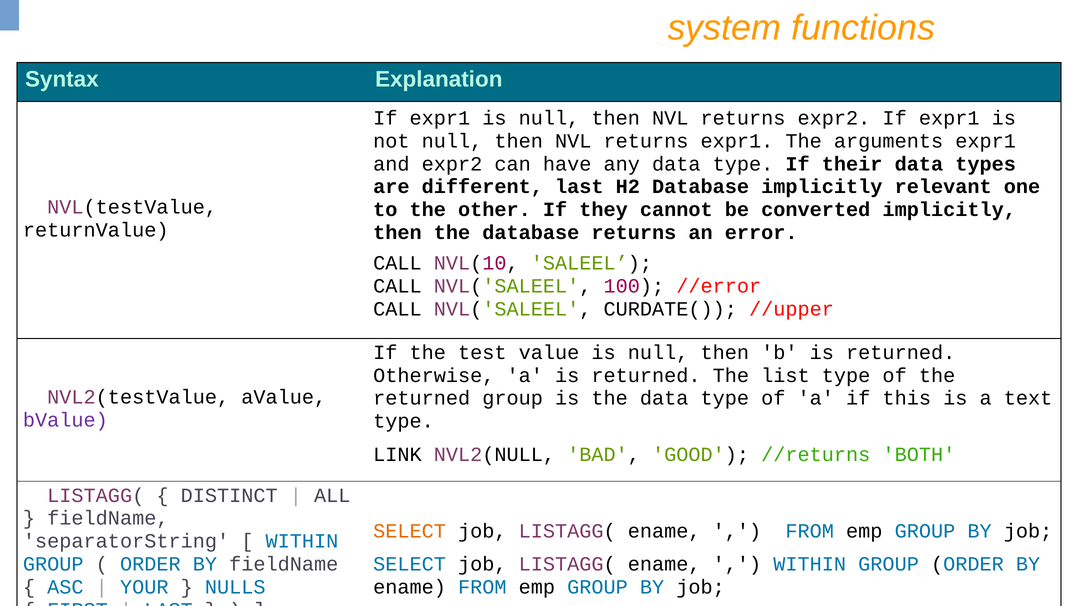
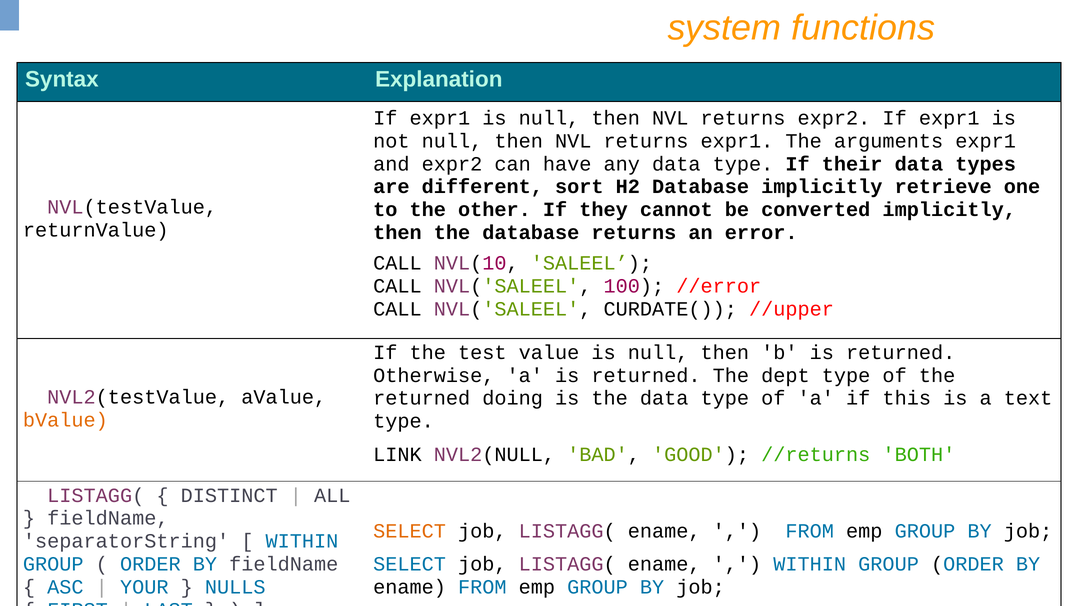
different last: last -> sort (579, 187)
relevant: relevant -> retrieve (943, 187)
list: list -> dept (785, 376)
returned group: group -> doing (513, 399)
bValue colour: purple -> orange (65, 420)
